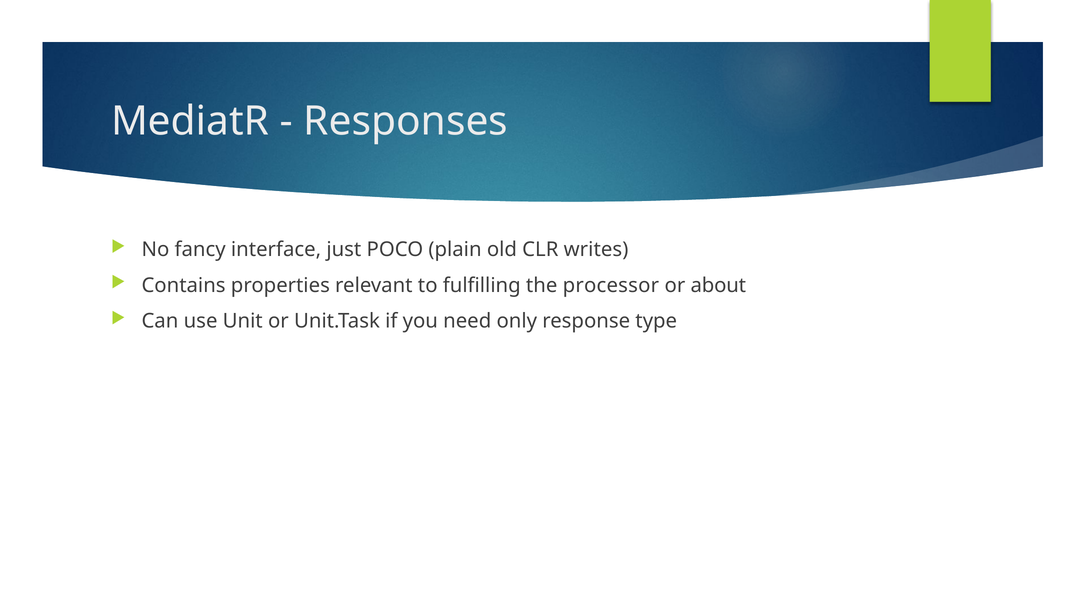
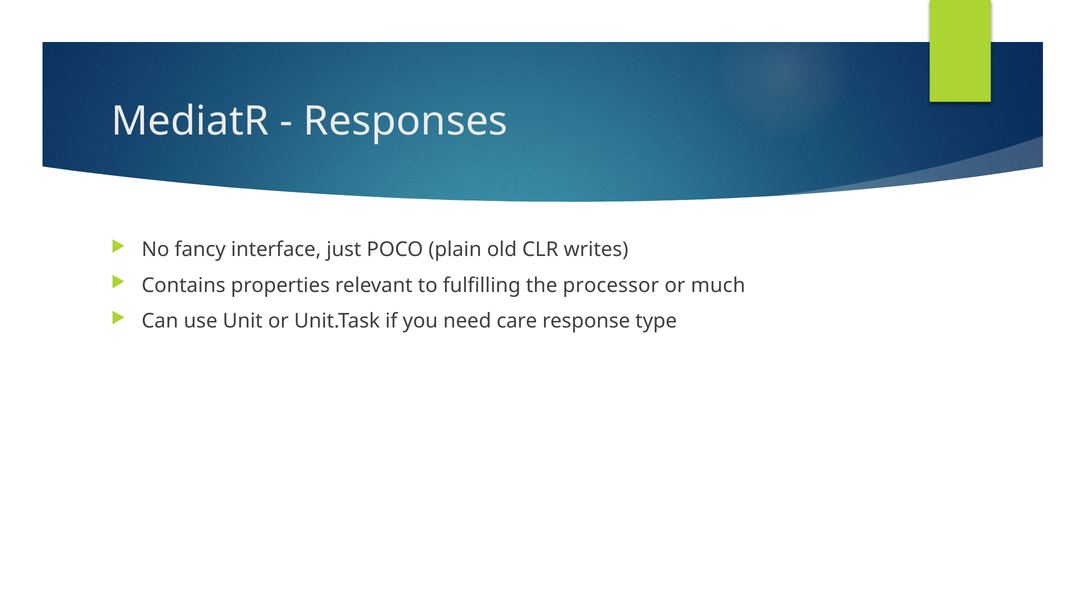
about: about -> much (718, 285)
only: only -> care (517, 321)
